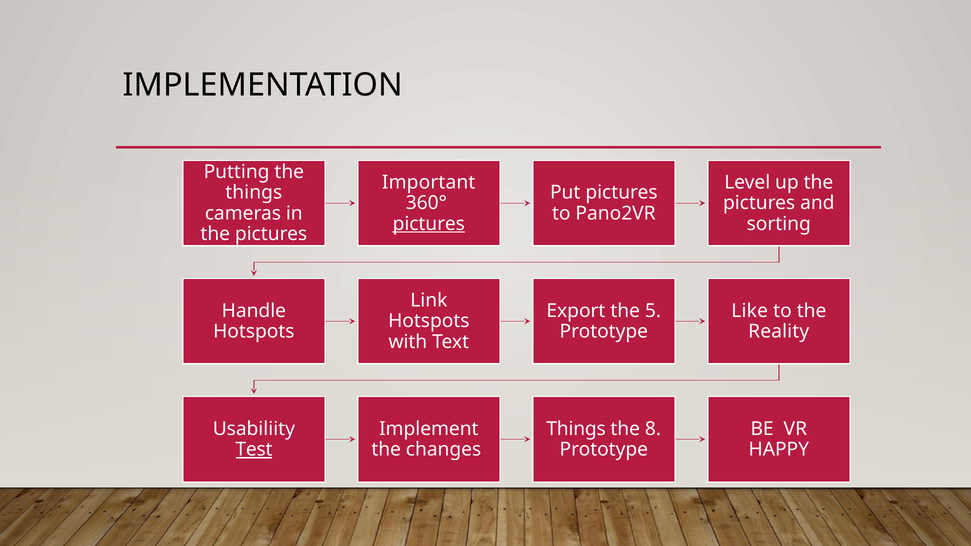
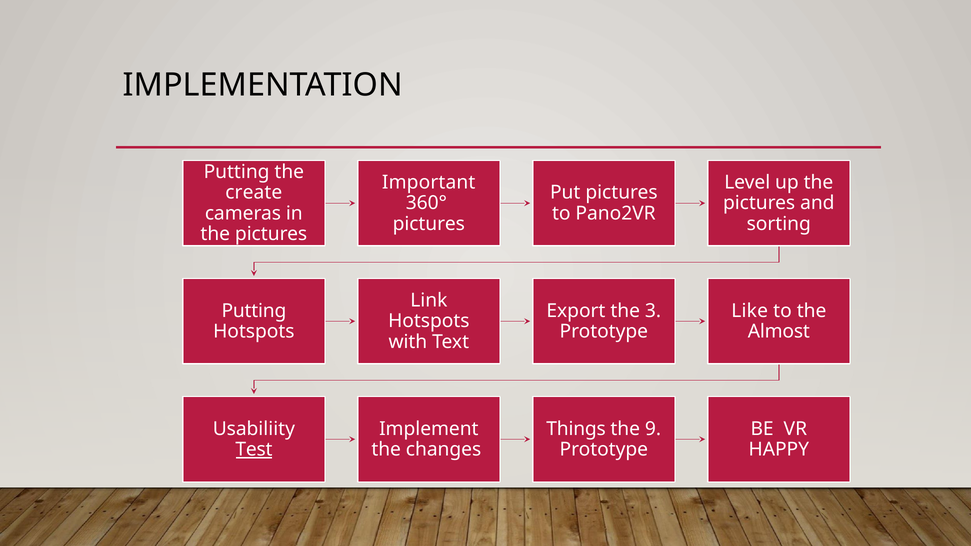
things: things -> create (254, 193)
pictures underline: present -> none (429, 224)
Handle: Handle -> Putting (254, 311)
5: 5 -> 3 (653, 311)
Reality: Reality -> Almost (779, 332)
8: 8 -> 9 (653, 429)
